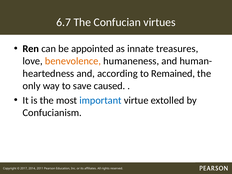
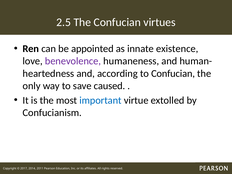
6.7: 6.7 -> 2.5 (64, 22)
treasures: treasures -> existence (177, 49)
benevolence colour: orange -> purple (73, 61)
to Remained: Remained -> Confucian (173, 73)
